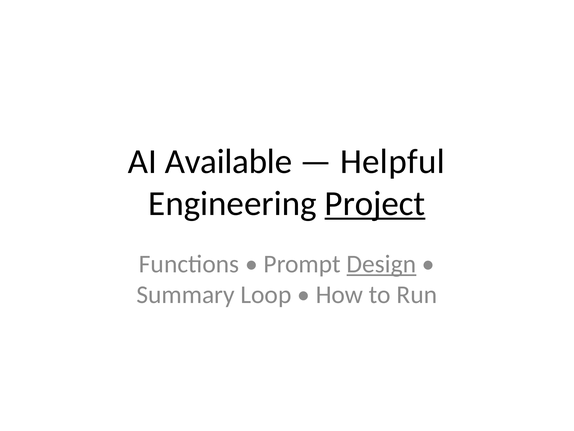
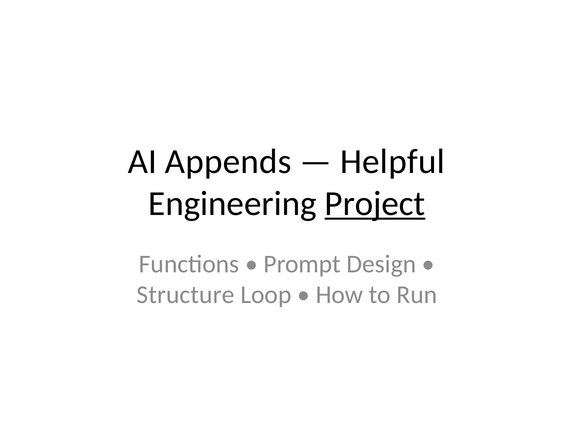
Available: Available -> Appends (228, 161)
Design underline: present -> none (381, 264)
Summary: Summary -> Structure (185, 295)
